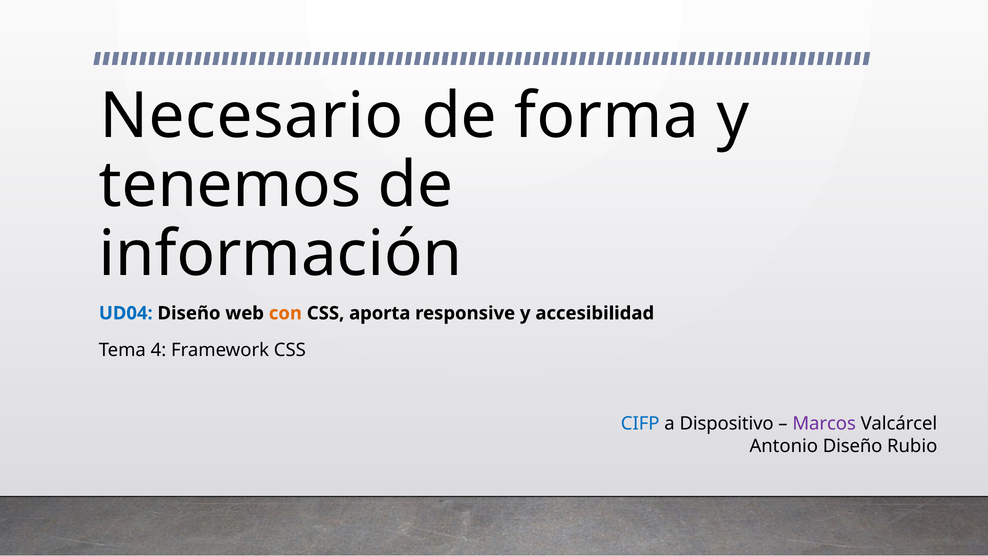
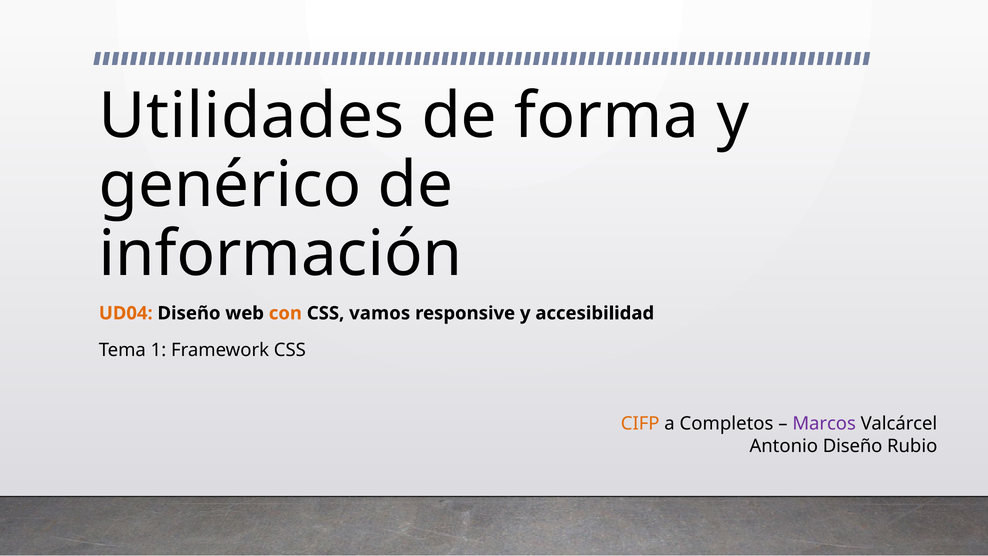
Necesario: Necesario -> Utilidades (252, 116)
tenemos: tenemos -> genérico (230, 185)
UD04 colour: blue -> orange (126, 313)
aporta: aporta -> vamos (380, 313)
4: 4 -> 1 (158, 350)
CIFP colour: blue -> orange (640, 424)
Dispositivo: Dispositivo -> Completos (727, 424)
